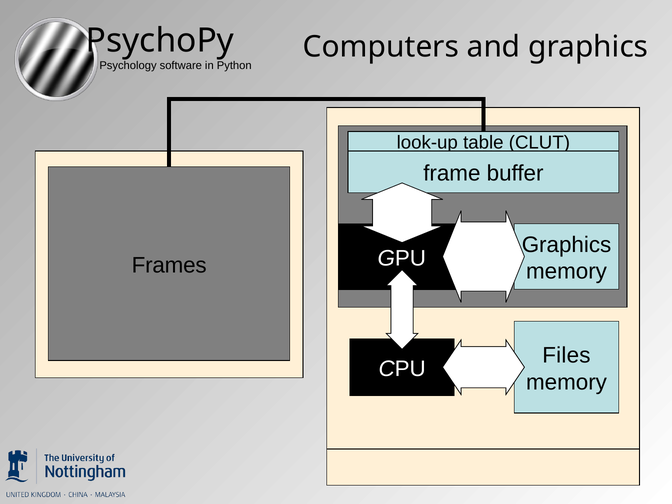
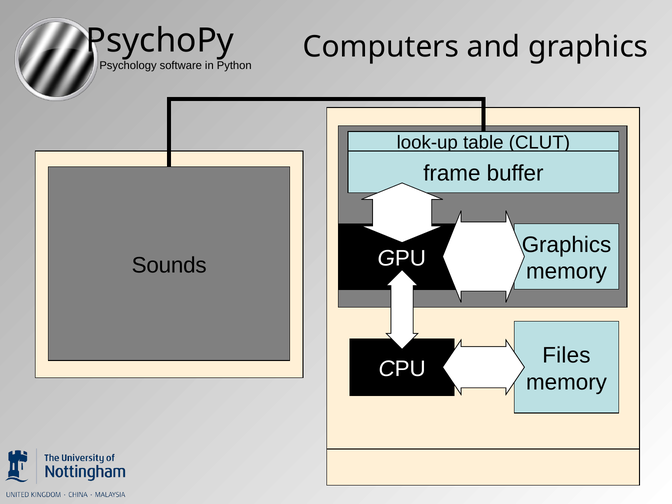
Frames: Frames -> Sounds (169, 265)
